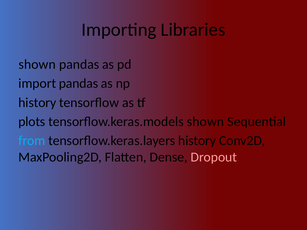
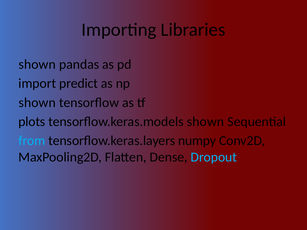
import pandas: pandas -> predict (79, 84)
history: history -> shown (37, 103)
tensorflow.keras.layers history: history -> numpy (197, 141)
Dropout colour: pink -> light blue (214, 157)
